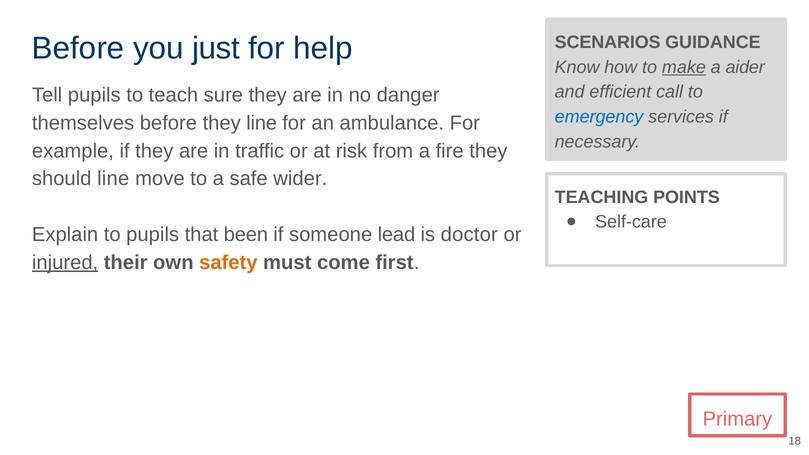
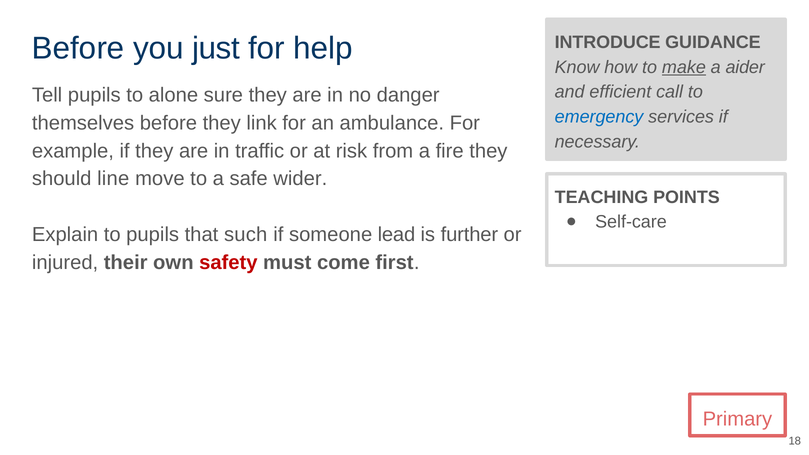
SCENARIOS: SCENARIOS -> INTRODUCE (608, 42)
teach: teach -> alone (173, 95)
they line: line -> link (262, 123)
been: been -> such (246, 235)
doctor: doctor -> further (469, 235)
injured underline: present -> none (65, 262)
safety colour: orange -> red (228, 262)
